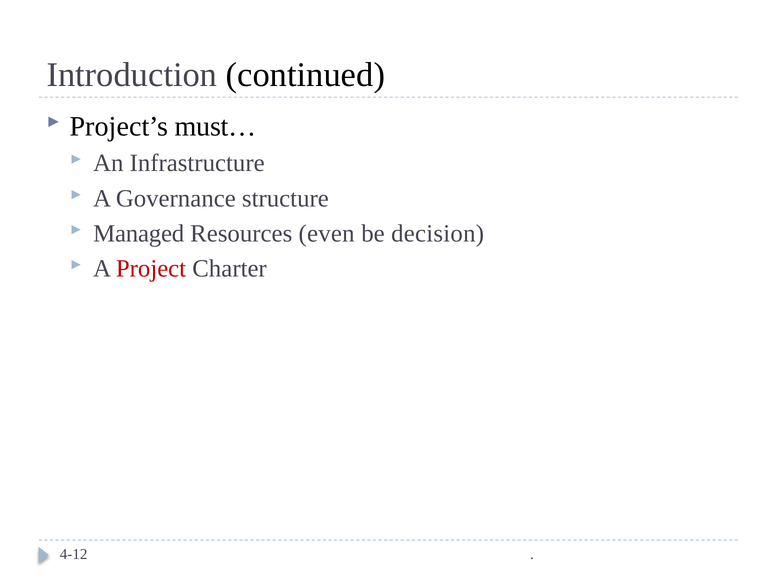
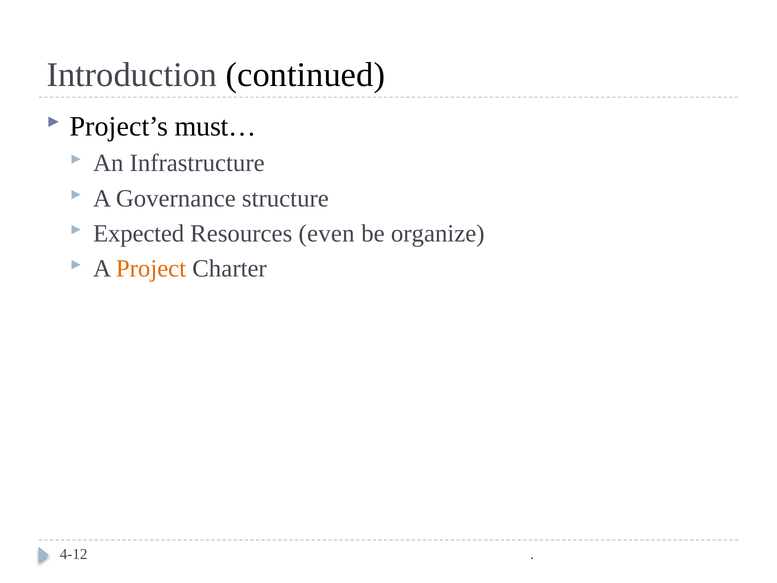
Managed: Managed -> Expected (139, 233)
decision: decision -> organize (438, 233)
Project colour: red -> orange (151, 269)
